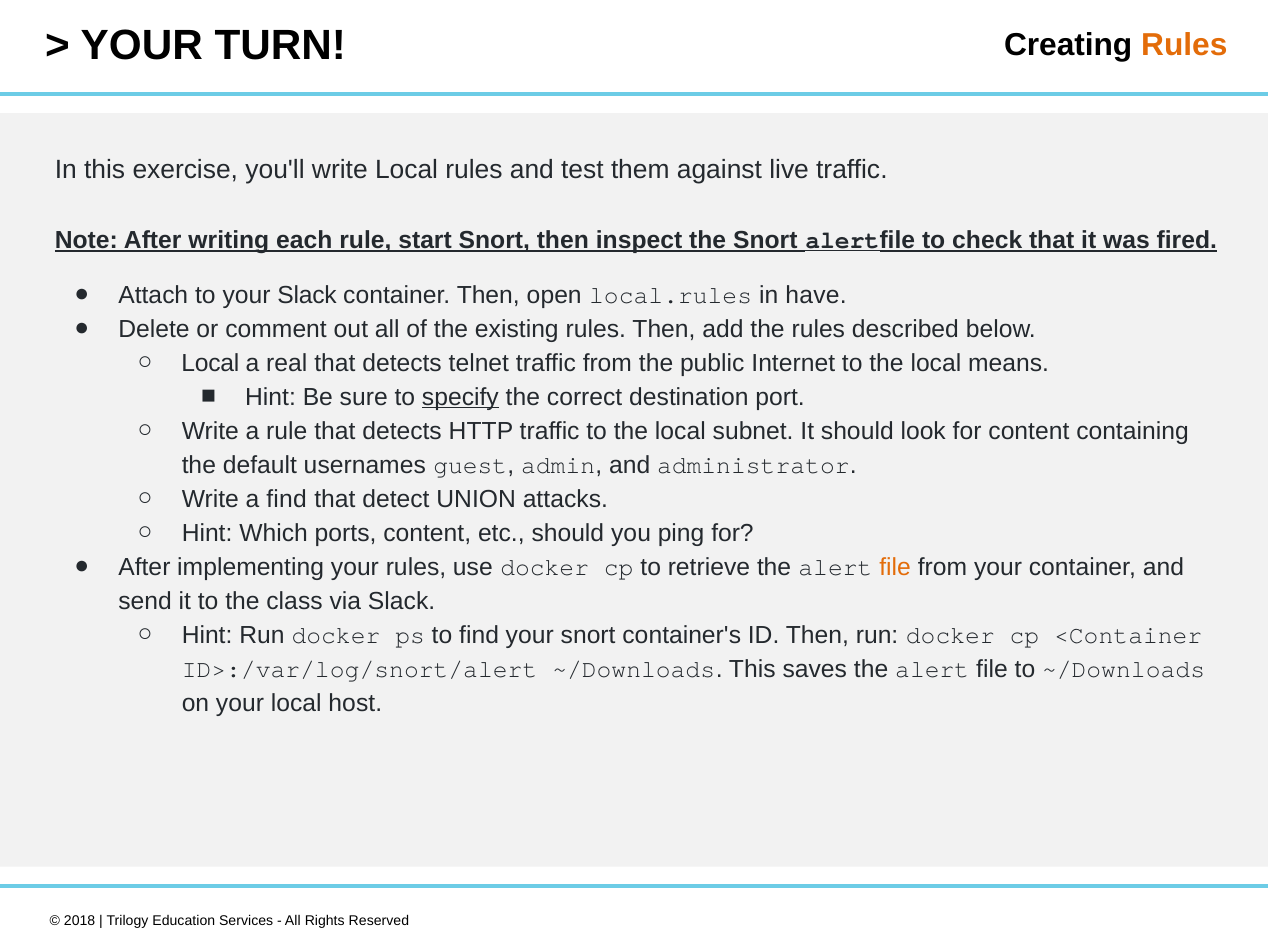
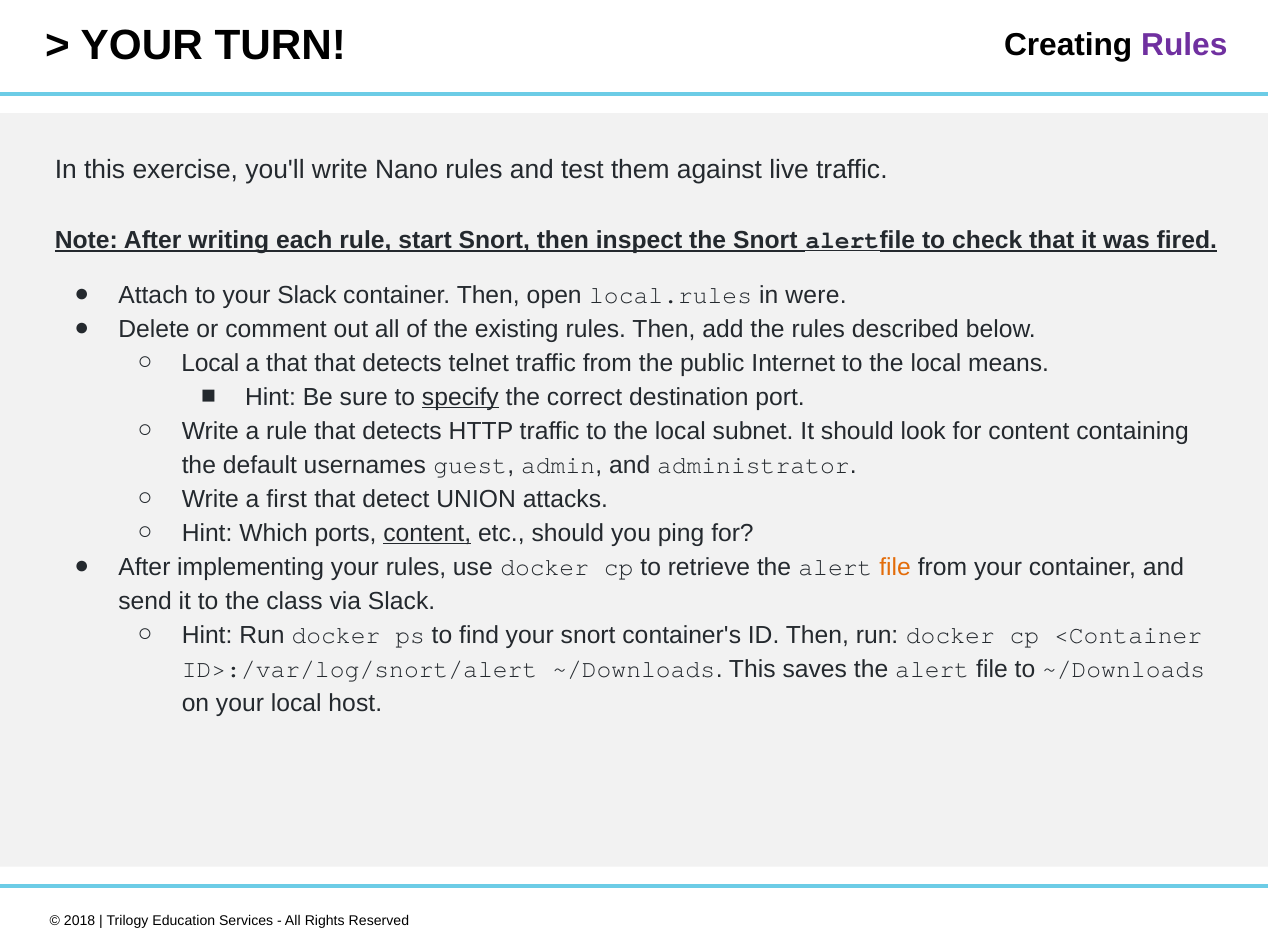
Rules colour: orange -> purple (1184, 45)
write Local: Local -> Nano (407, 170)
have: have -> were (816, 295)
a real: real -> that (287, 363)
a find: find -> first (287, 499)
content underline: none -> present (427, 533)
